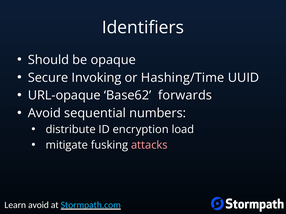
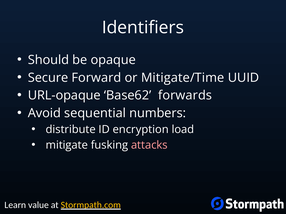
Invoking: Invoking -> Forward (96, 78)
Hashing/Time: Hashing/Time -> Mitigate/Time (183, 78)
Learn avoid: avoid -> value (38, 205)
Stormpath.com colour: light blue -> yellow (91, 205)
